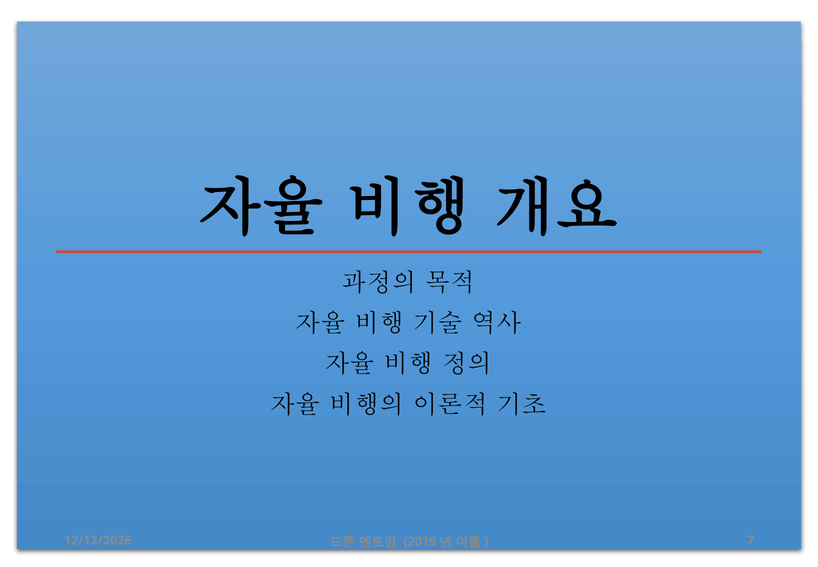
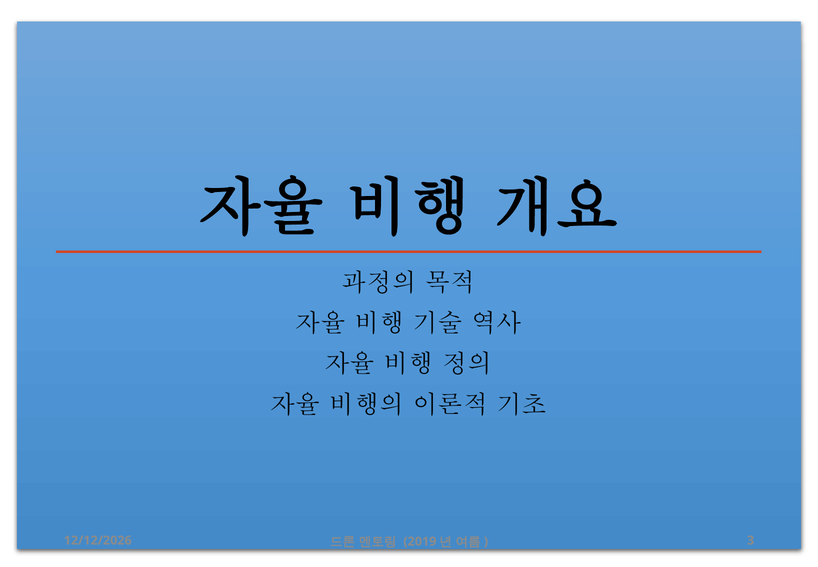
7: 7 -> 3 (751, 540)
